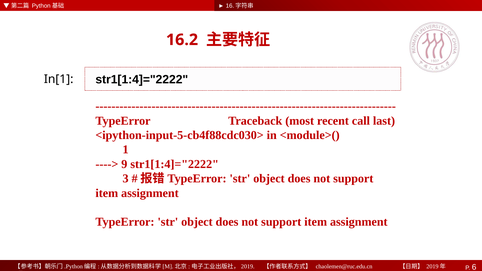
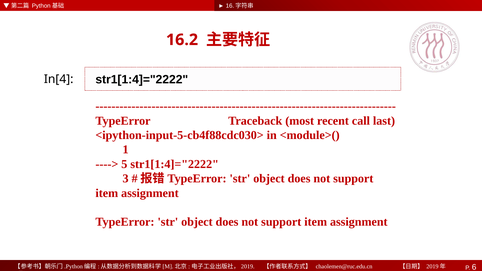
In[1: In[1 -> In[4 (59, 79)
9: 9 -> 5 (124, 164)
